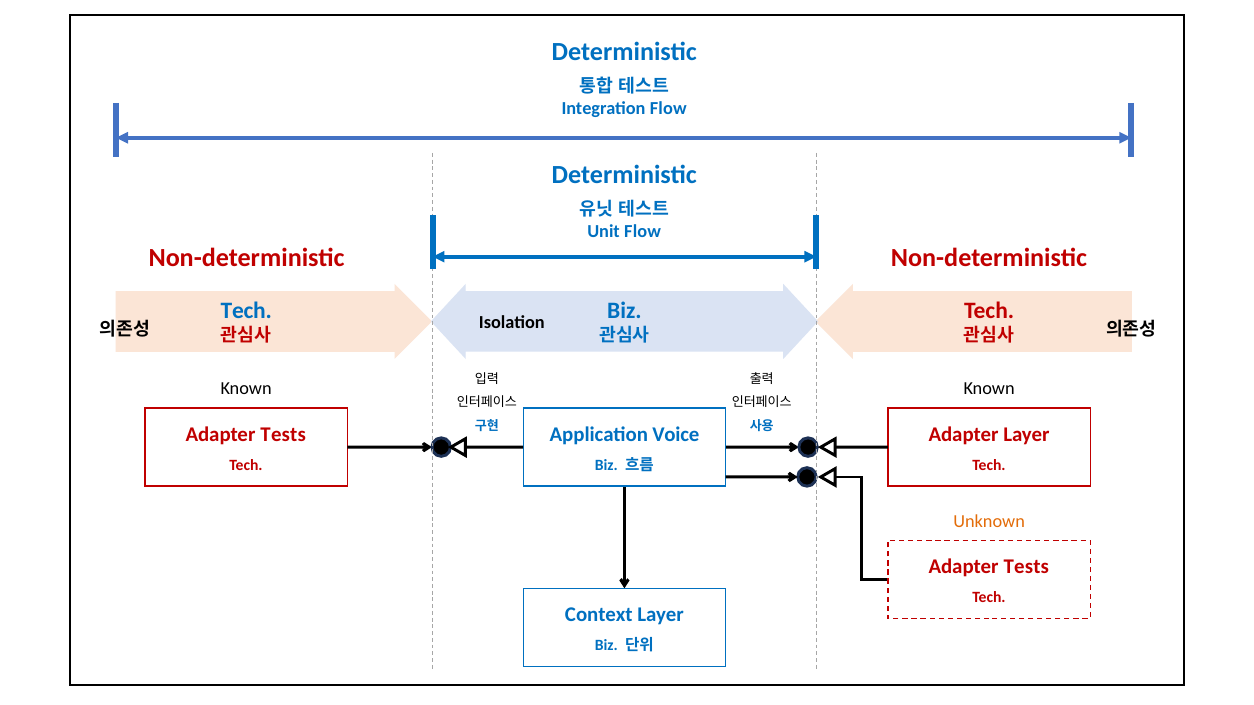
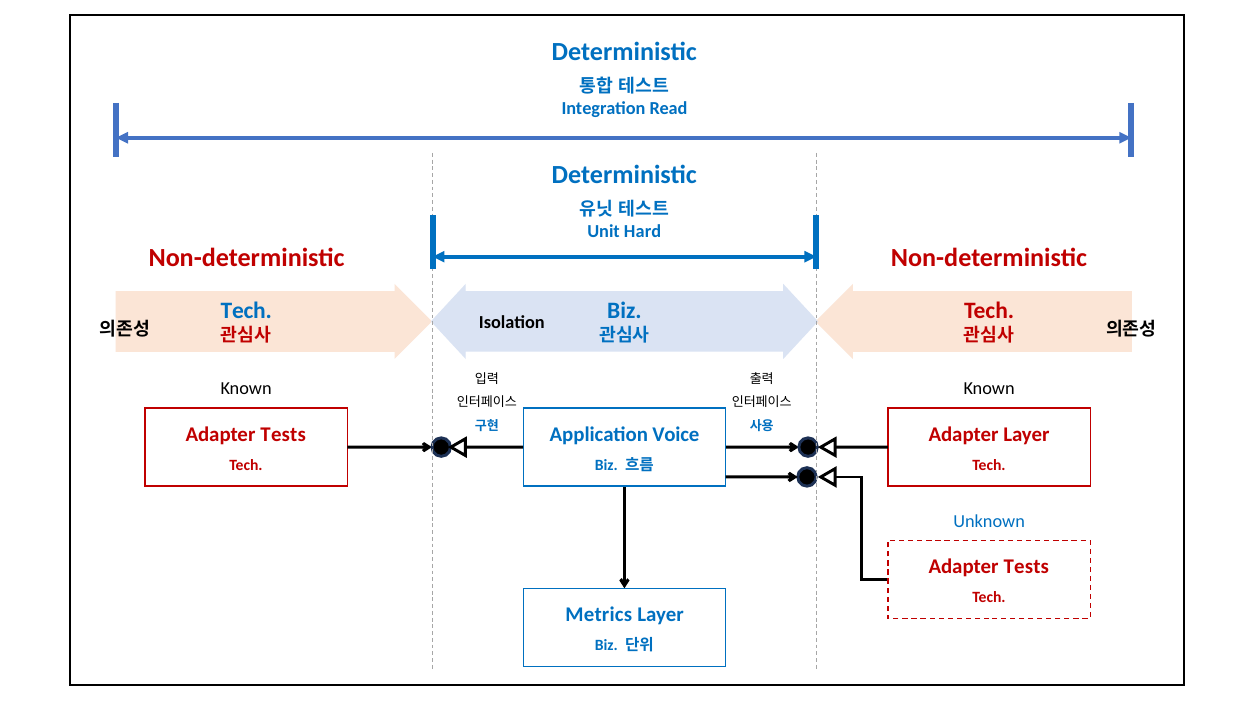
Integration Flow: Flow -> Read (668, 108)
Unit Flow: Flow -> Hard (643, 231)
Unknown colour: orange -> blue (989, 522)
Context: Context -> Metrics (599, 615)
